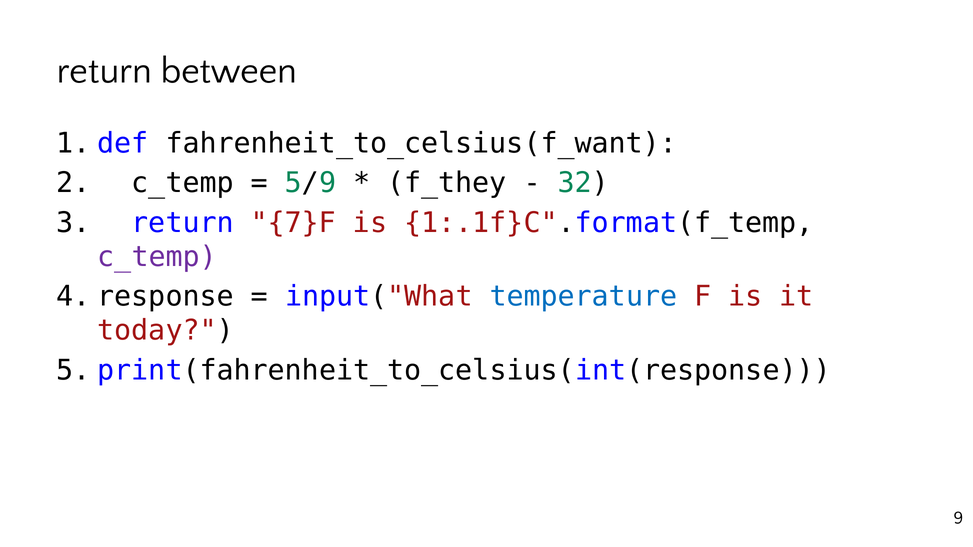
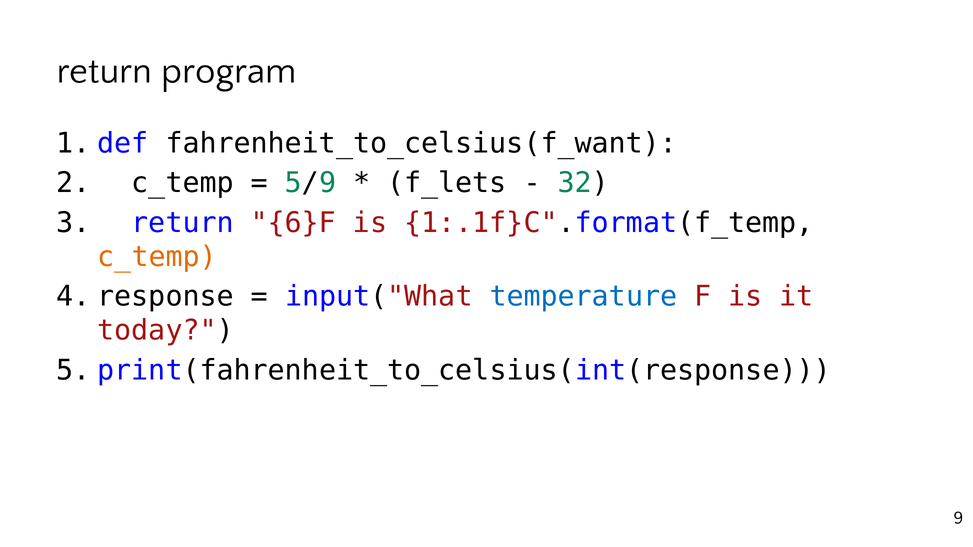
between: between -> program (229, 71)
f_they: f_they -> f_lets (447, 183)
7}F: 7}F -> 6}F (293, 223)
c_temp colour: purple -> orange (157, 257)
